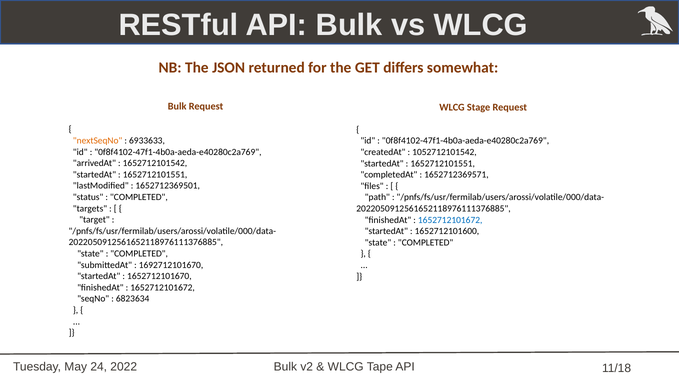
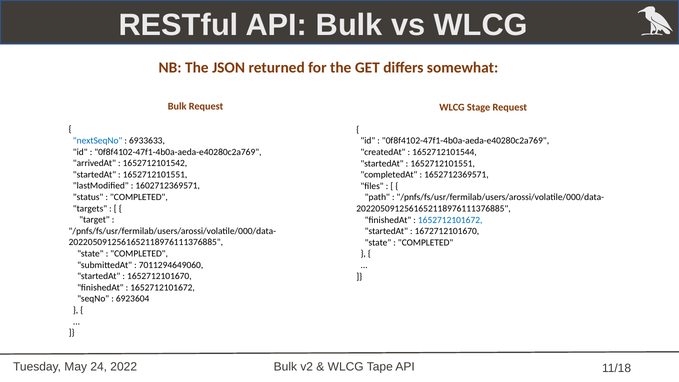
nextSeqNo colour: orange -> blue (98, 141)
1052712101542: 1052712101542 -> 1652712101544 (444, 152)
1652712369501: 1652712369501 -> 1602712369571 (168, 186)
1652712101600: 1652712101600 -> 1672712101670 (447, 231)
1692712101670: 1692712101670 -> 7011294649060 (171, 265)
6823634: 6823634 -> 6923604 (133, 299)
